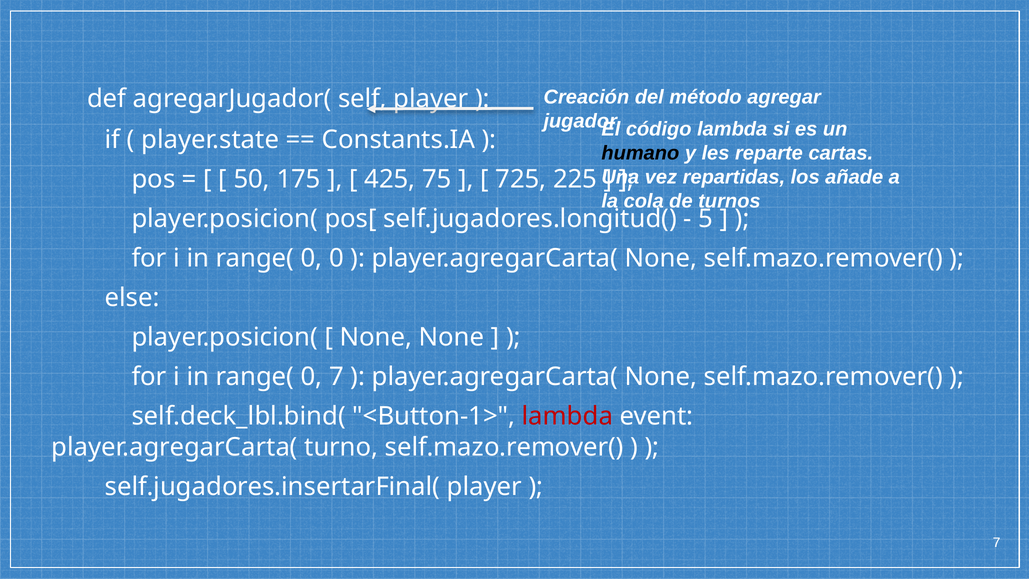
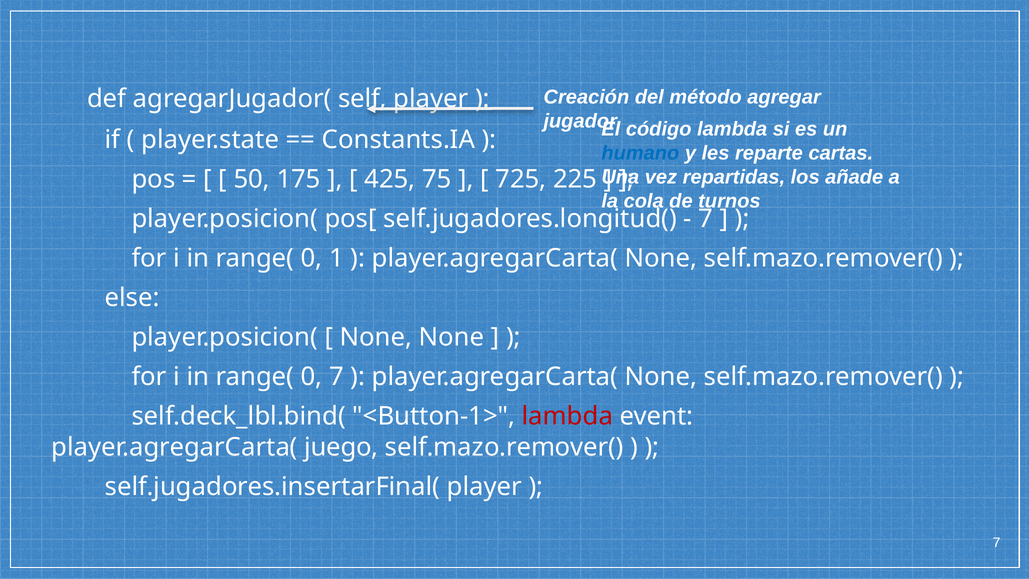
humano colour: black -> blue (640, 153)
5: 5 -> 7 (706, 219)
0 0: 0 -> 1 (336, 258)
turno: turno -> juego (341, 447)
